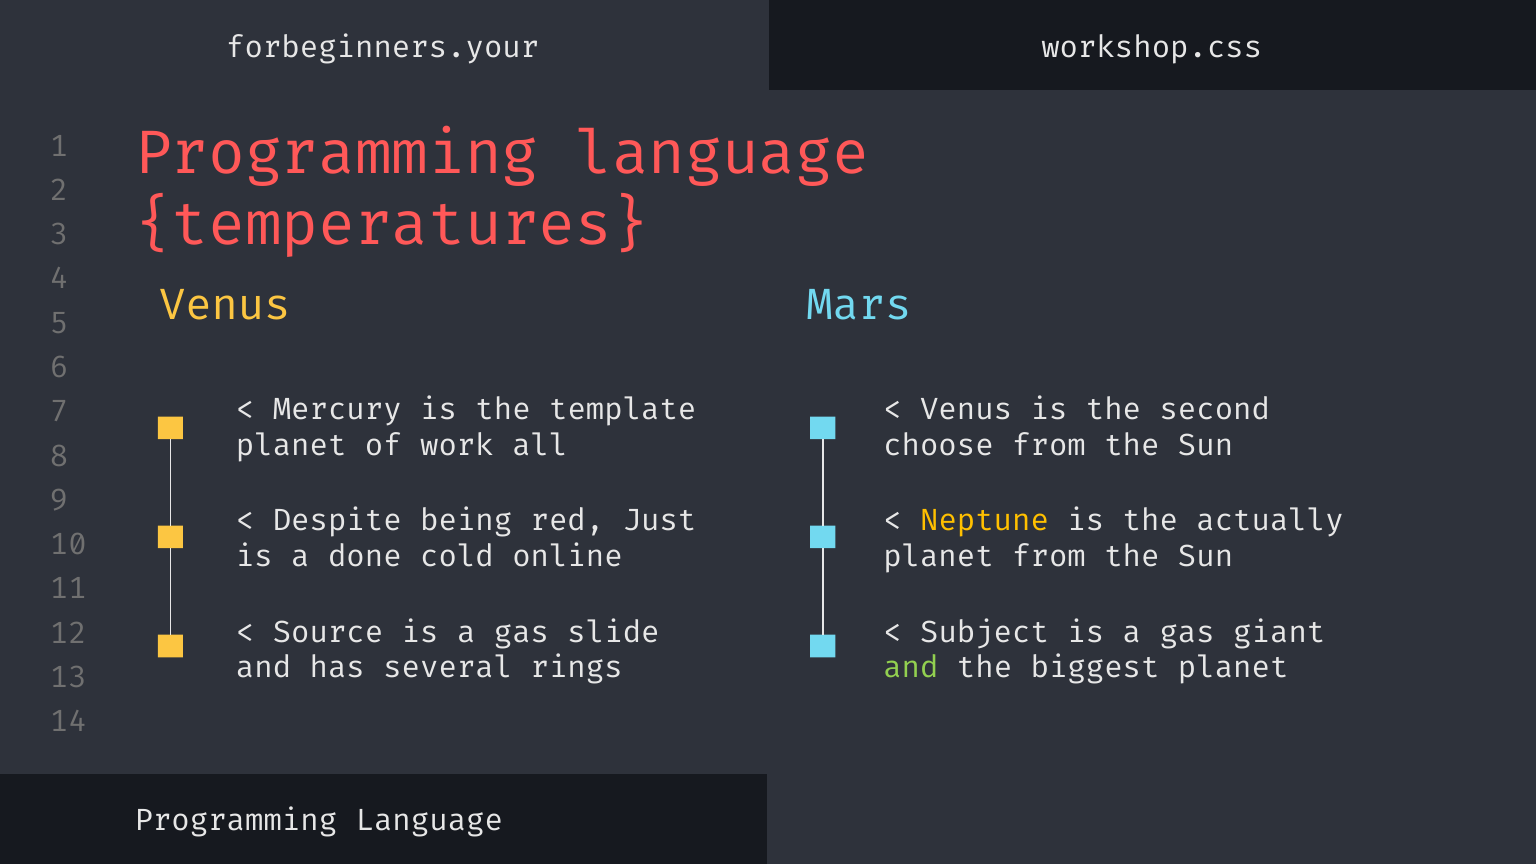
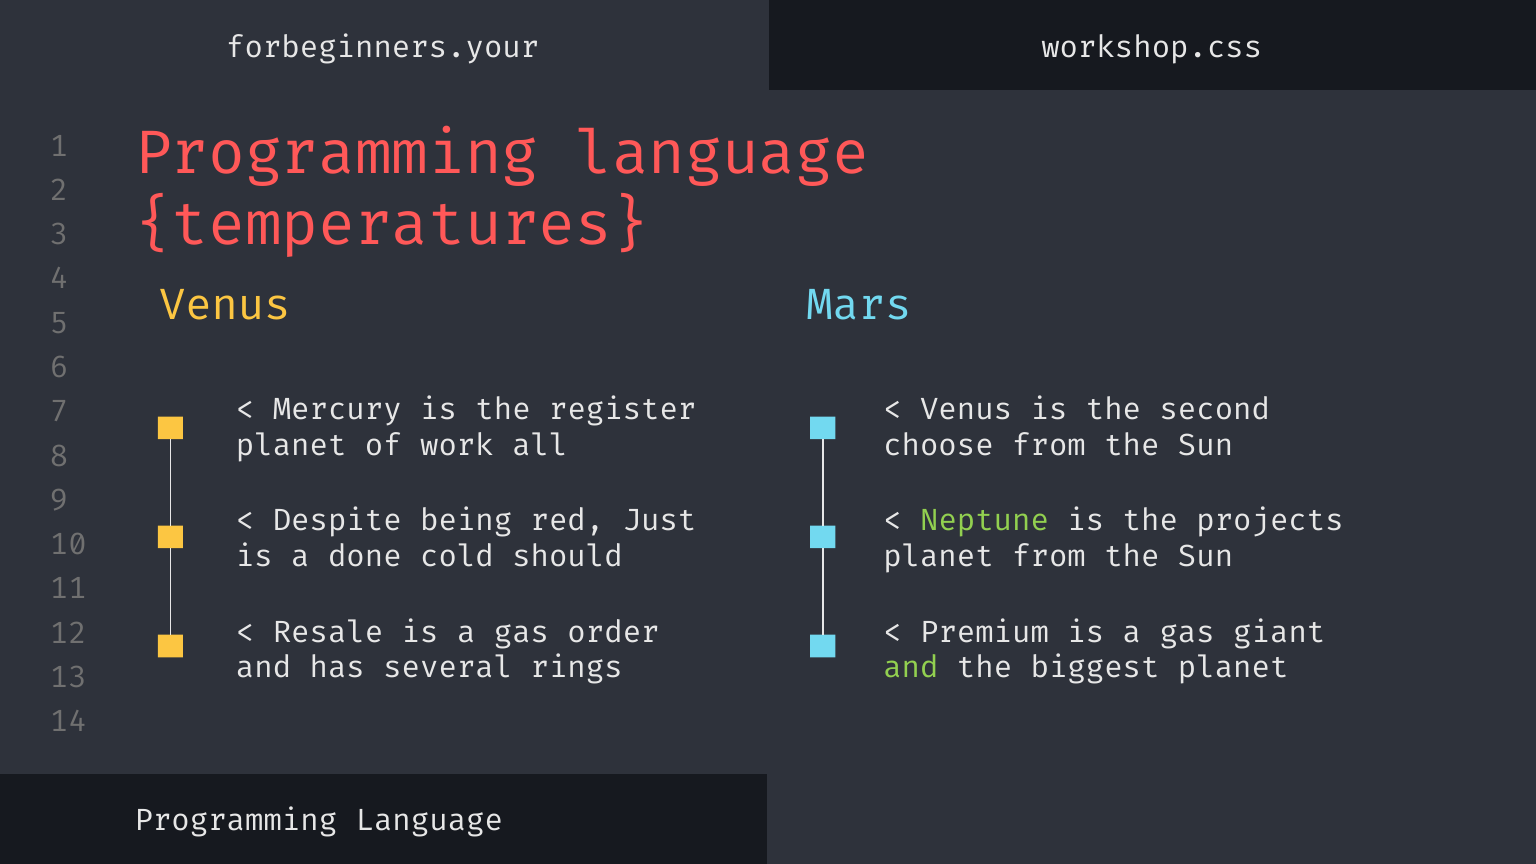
template: template -> register (623, 410)
Neptune colour: yellow -> light green (985, 521)
actually: actually -> projects (1270, 521)
online: online -> should (567, 557)
Source: Source -> Resale (328, 632)
slide: slide -> order (614, 632)
Subject: Subject -> Premium (985, 632)
